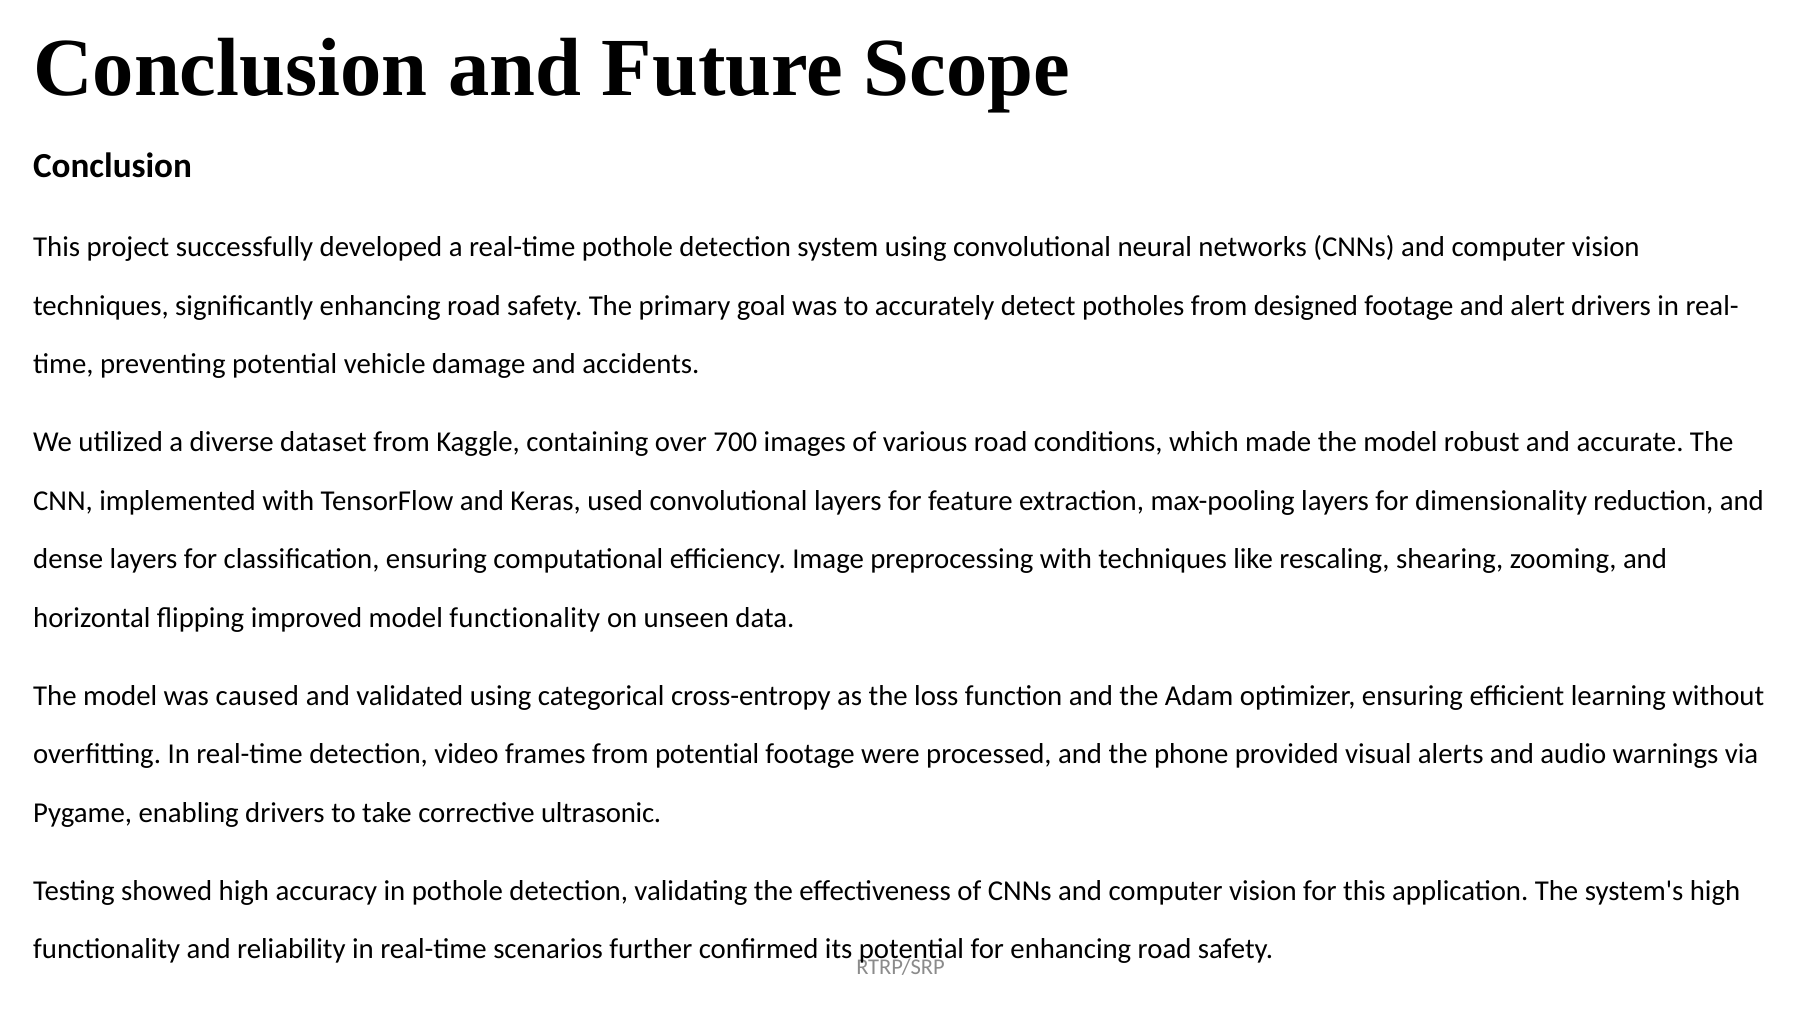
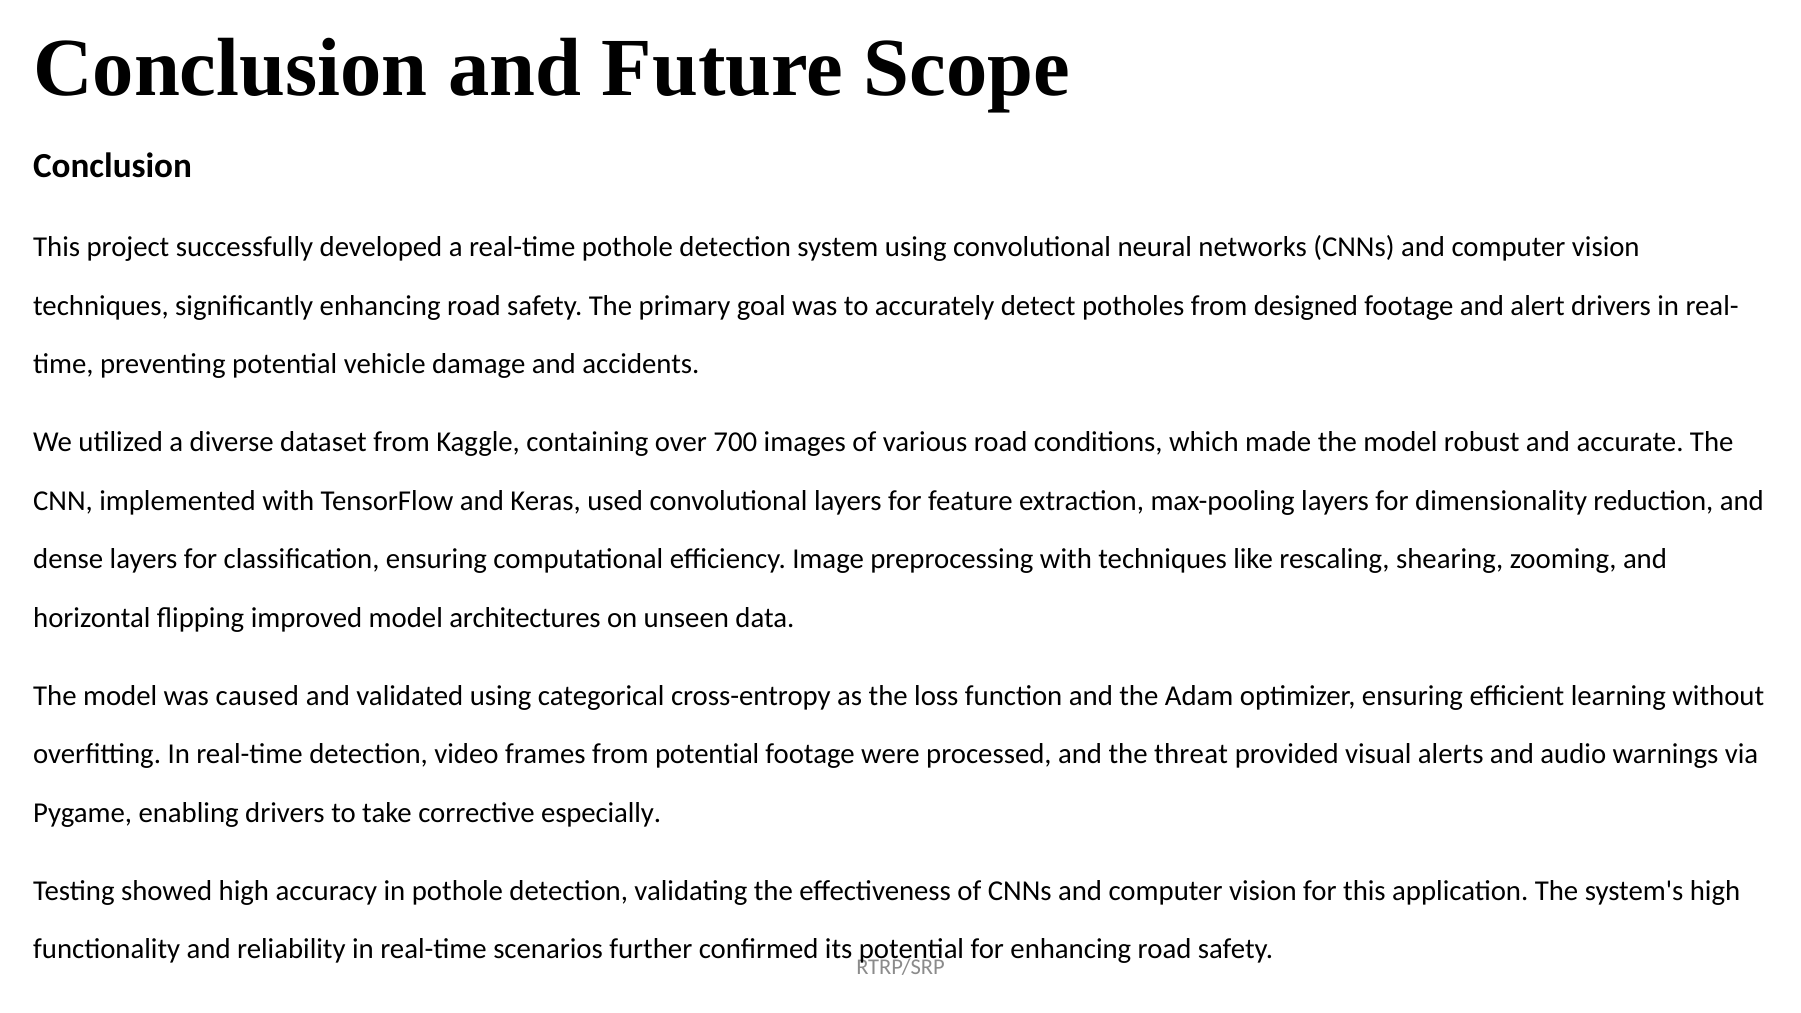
model functionality: functionality -> architectures (525, 618)
phone: phone -> threat (1191, 754)
ultrasonic: ultrasonic -> especially (601, 813)
